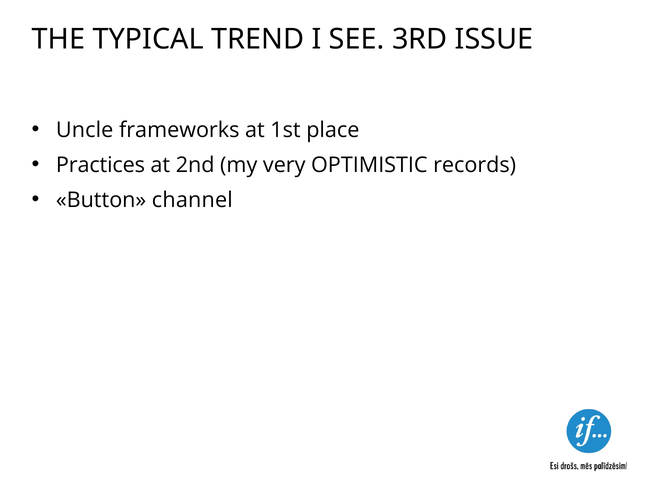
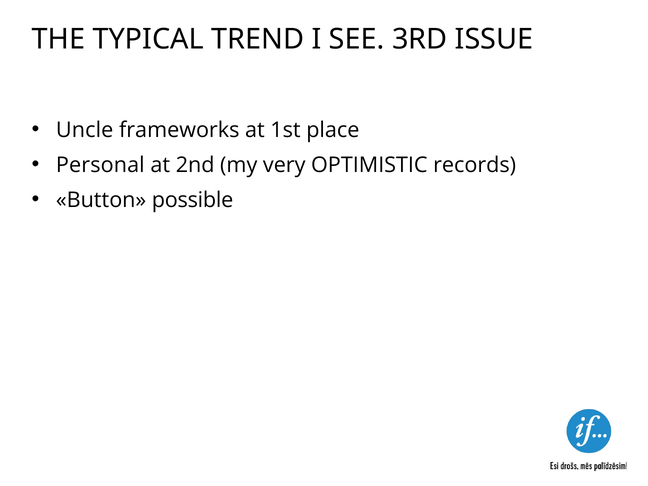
Practices: Practices -> Personal (100, 165)
channel: channel -> possible (193, 200)
